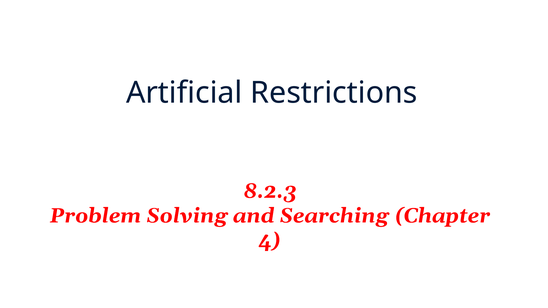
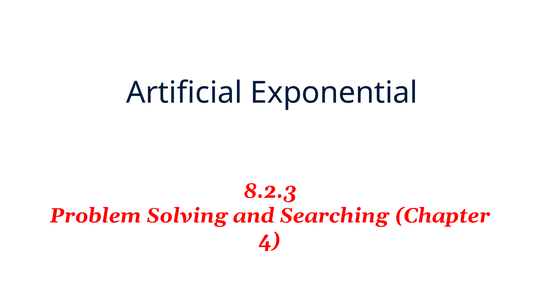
Restrictions: Restrictions -> Exponential (334, 93)
